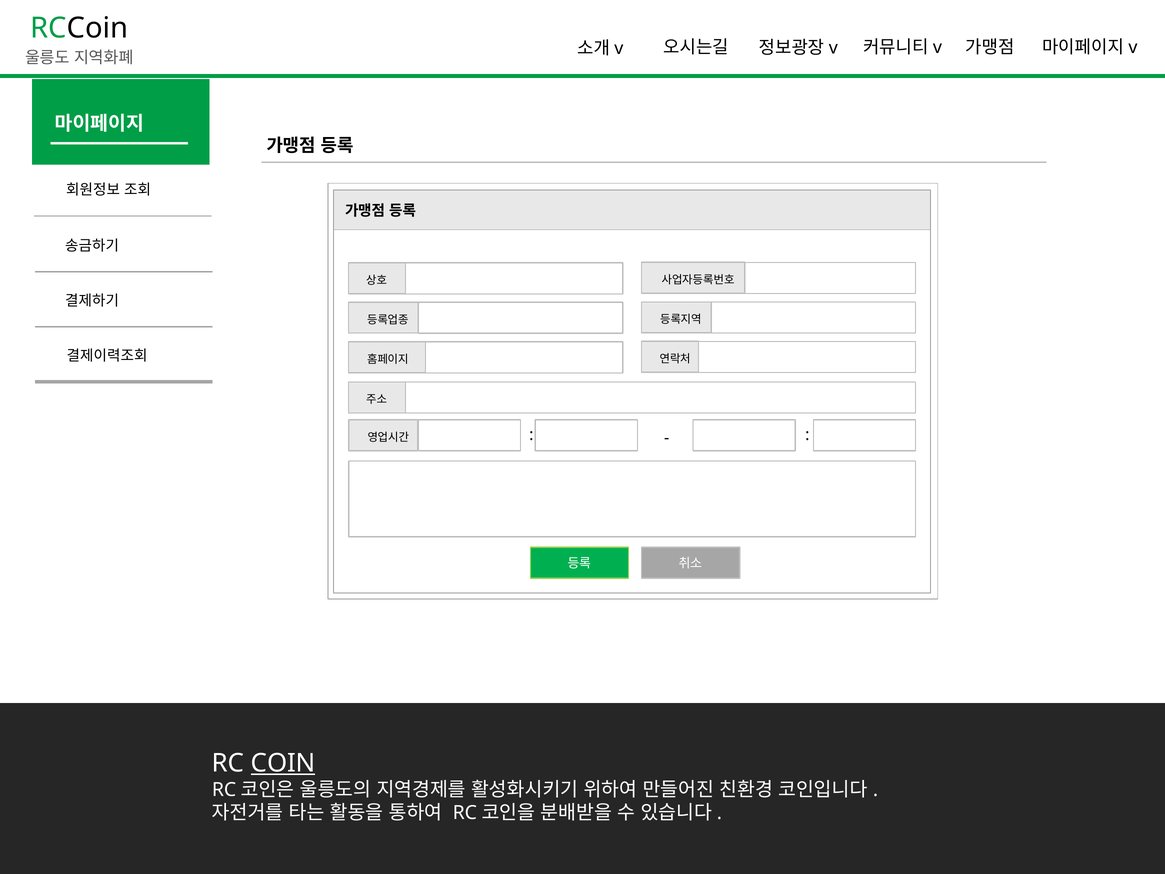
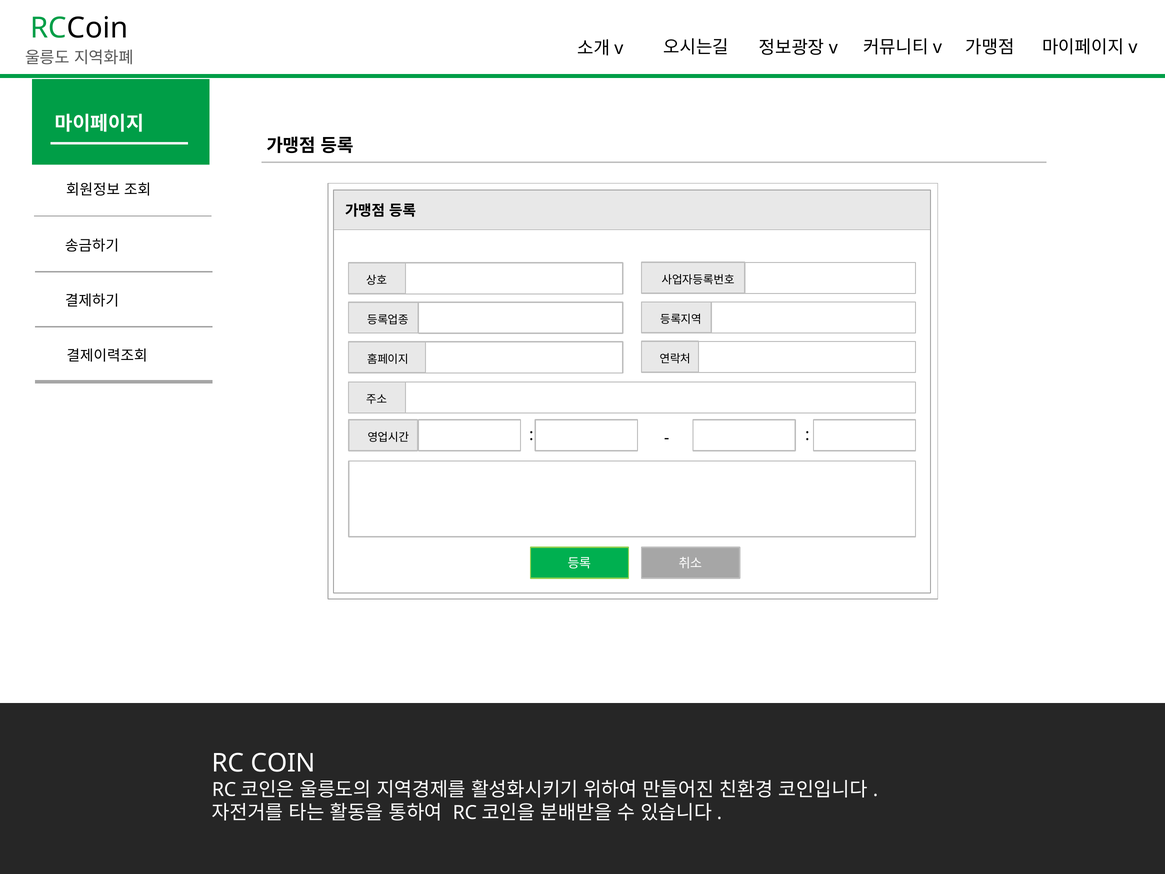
COIN underline: present -> none (283, 763)
